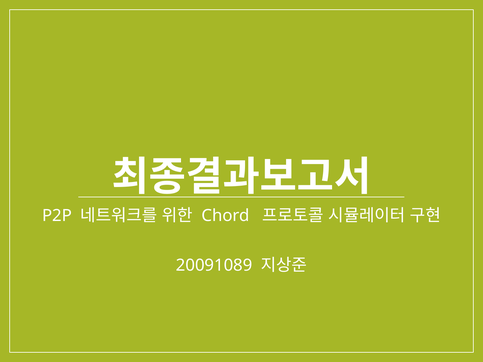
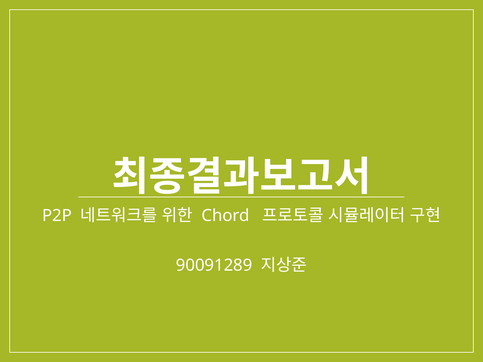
20091089: 20091089 -> 90091289 (214, 265)
